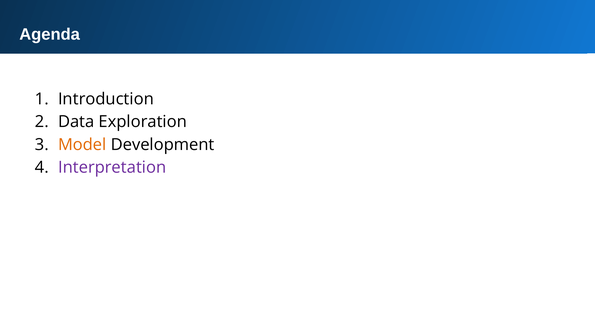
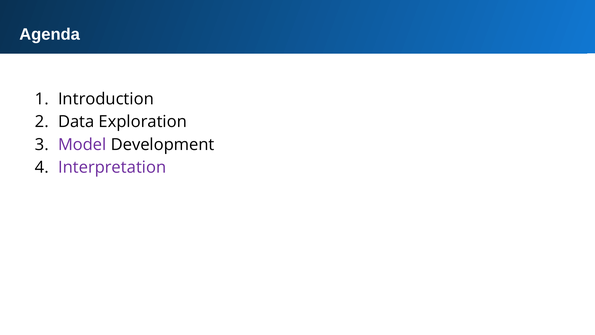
Model colour: orange -> purple (82, 144)
